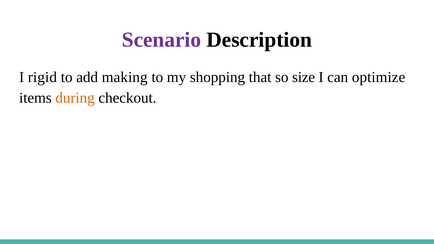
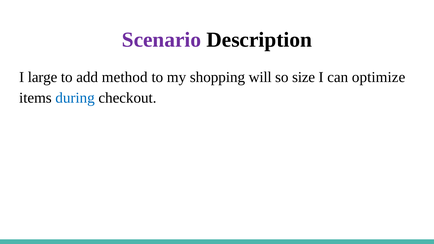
rigid: rigid -> large (43, 77)
making: making -> method (125, 77)
that: that -> will (260, 77)
during colour: orange -> blue (75, 98)
